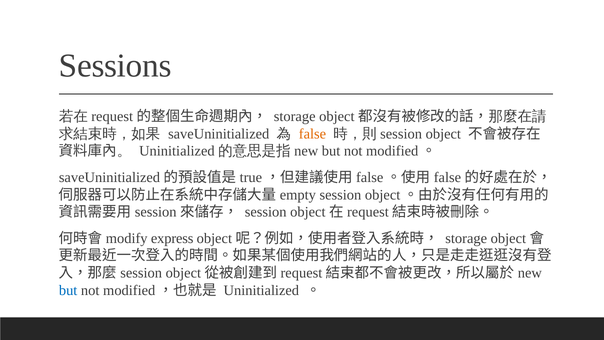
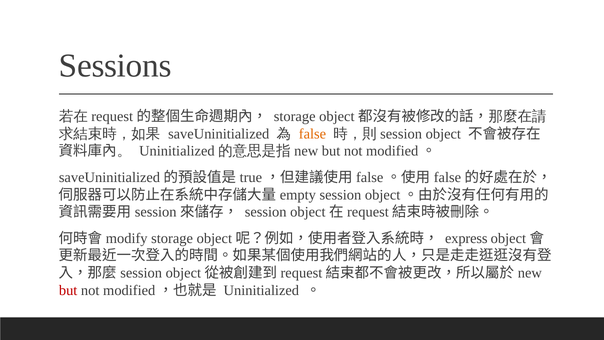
express: express -> storage (172, 238)
storage: storage -> express (466, 238)
but colour: blue -> red (68, 290)
